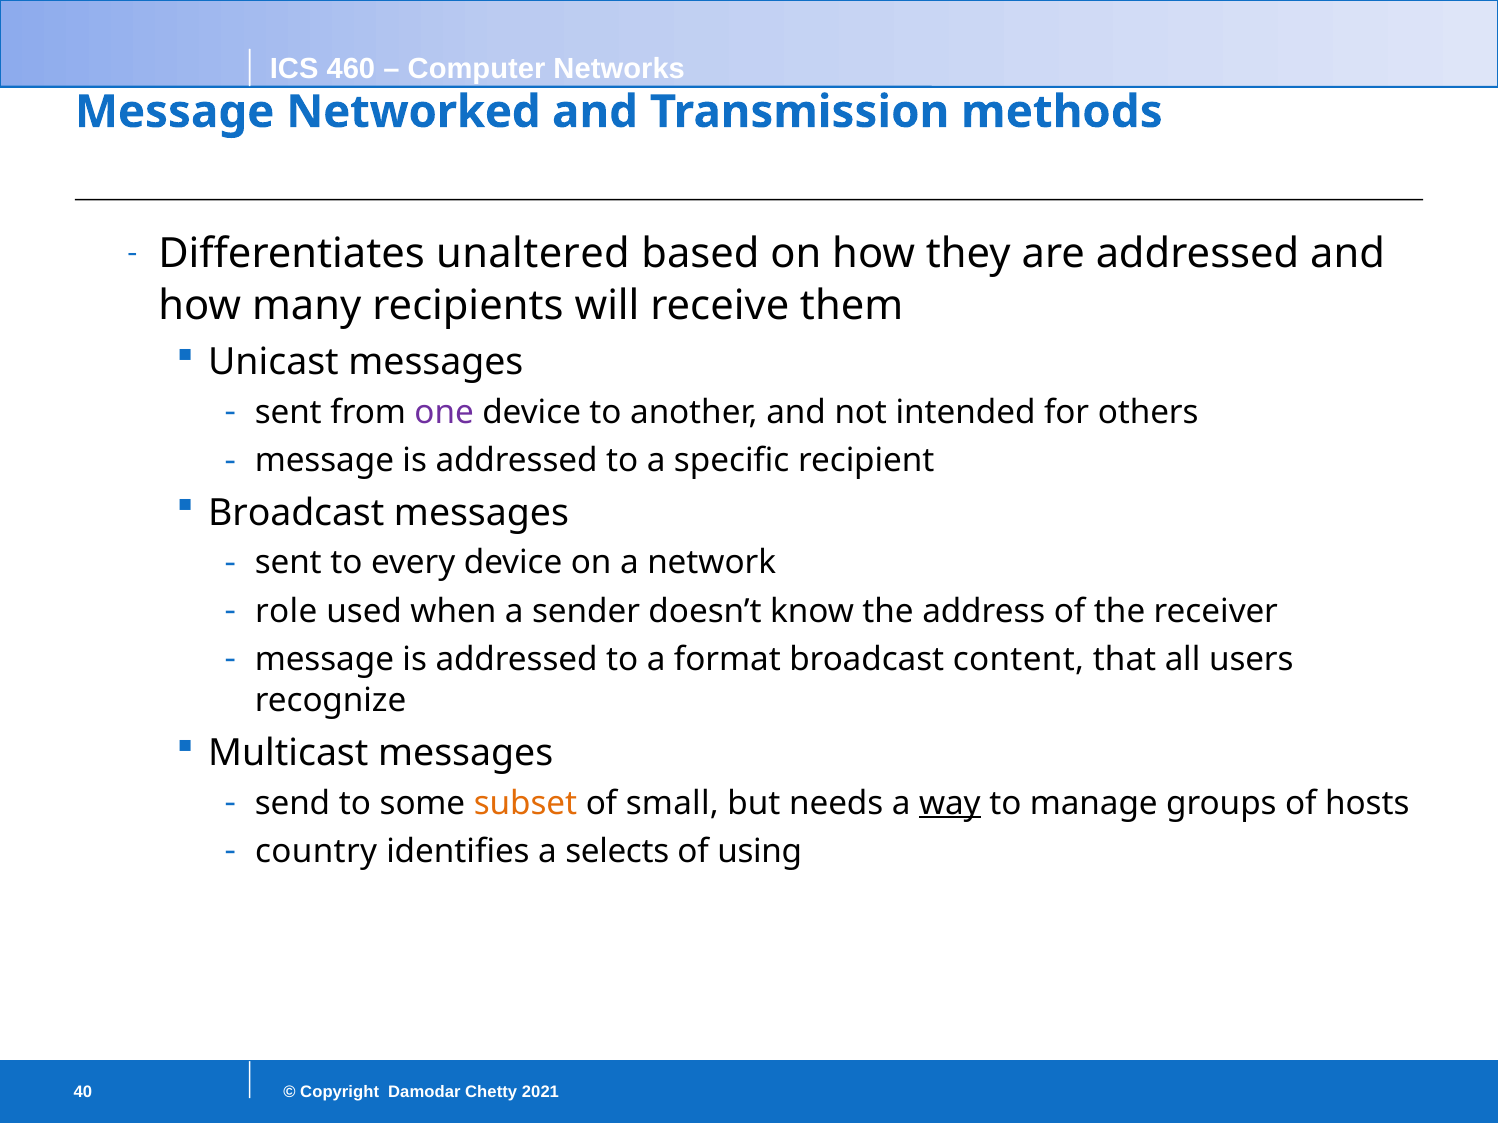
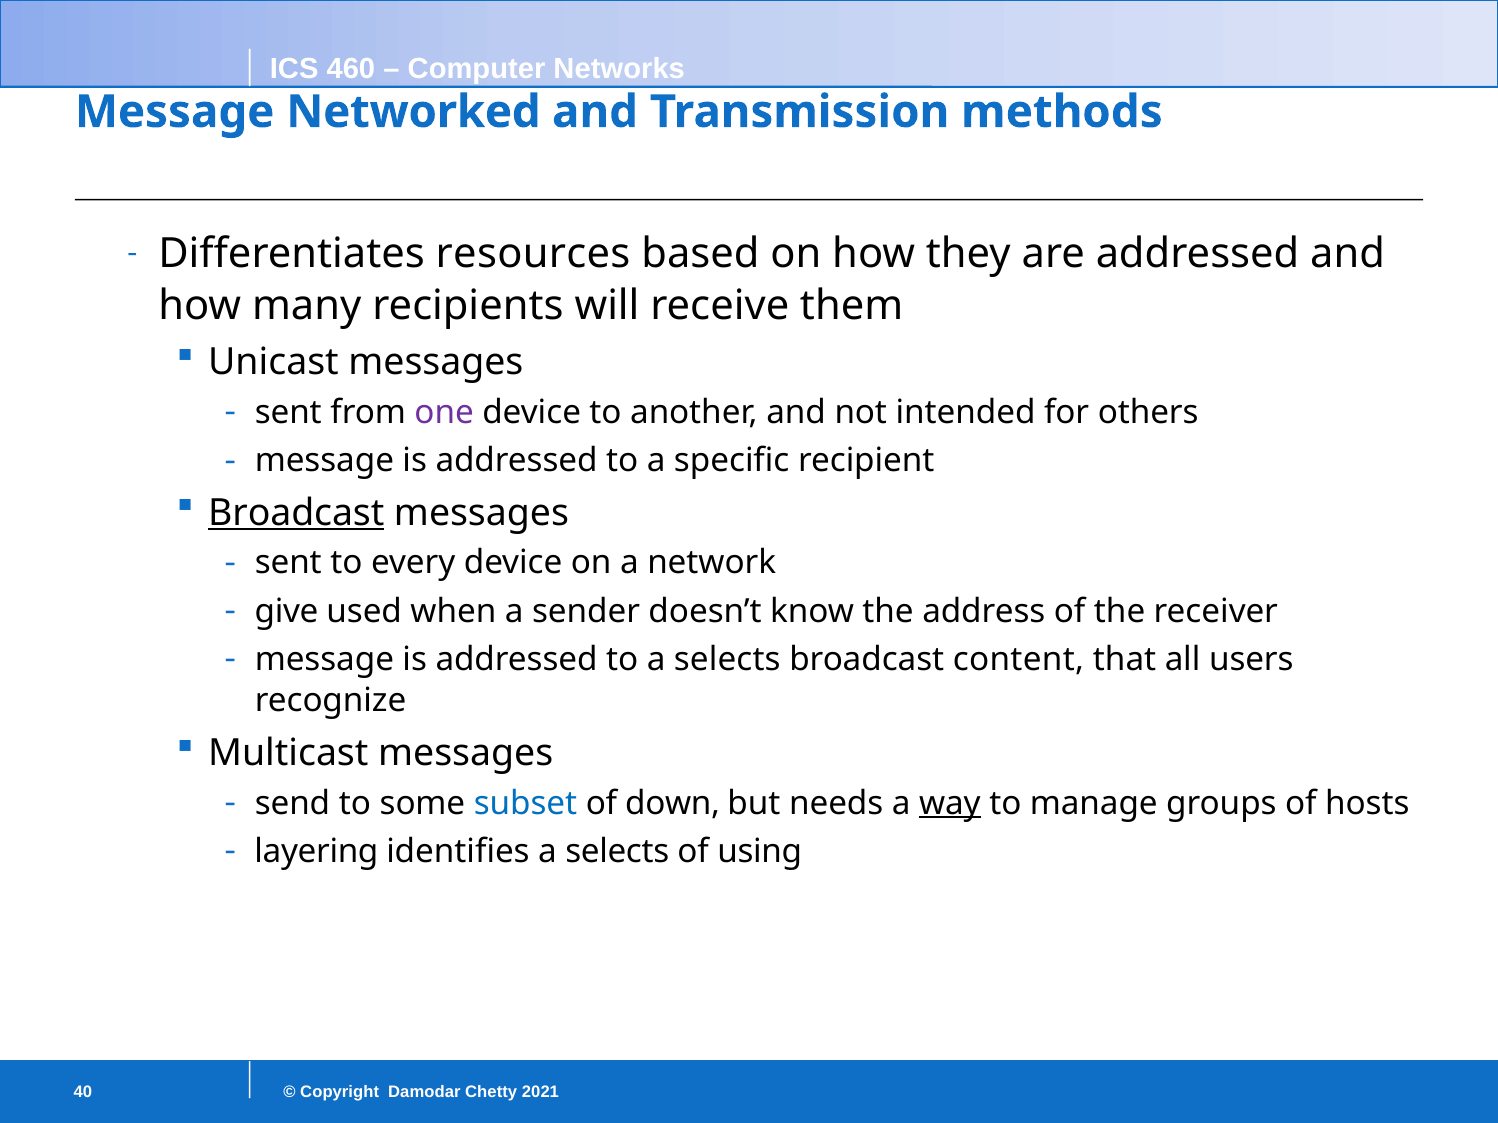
unaltered: unaltered -> resources (533, 254)
Broadcast underline: none -> present (296, 513)
role: role -> give (287, 611)
to a format: format -> selects (727, 660)
subset colour: orange -> blue (525, 804)
small: small -> down (673, 804)
country: country -> layering (316, 852)
